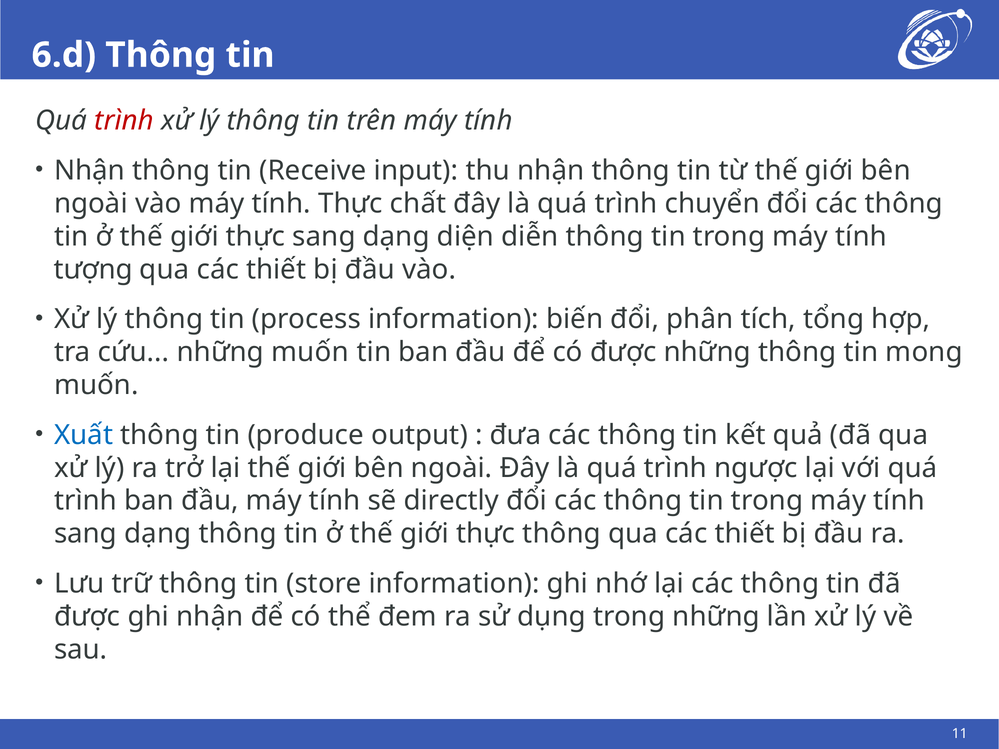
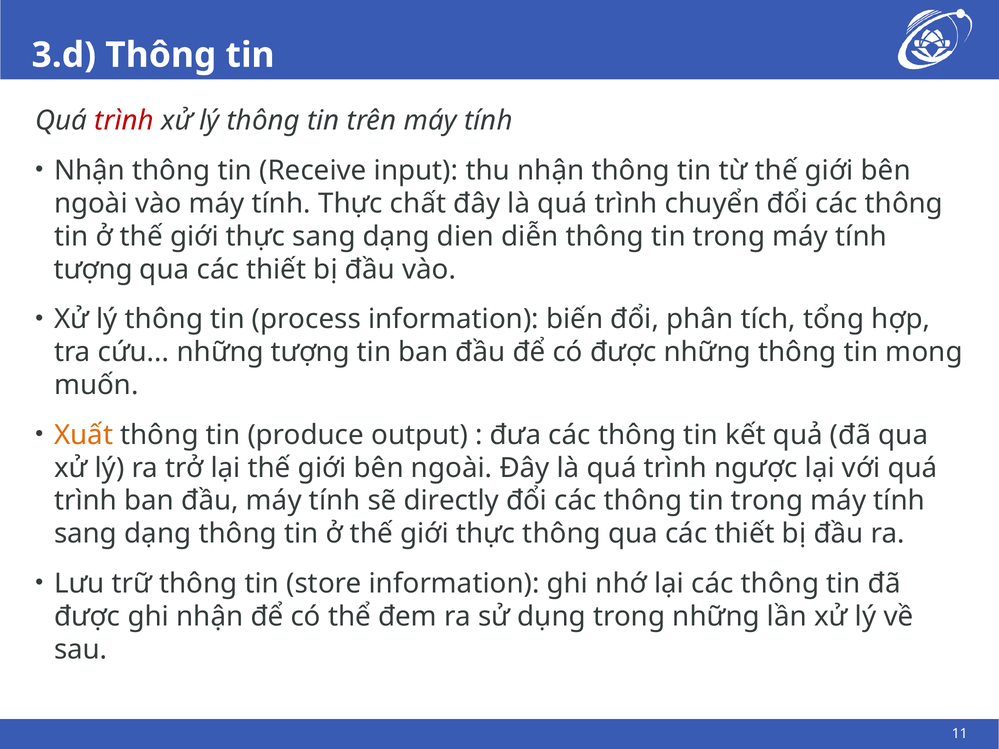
6.d: 6.d -> 3.d (64, 55)
diện: diện -> dien (465, 237)
những muốn: muốn -> tượng (310, 352)
Xuất colour: blue -> orange (84, 435)
